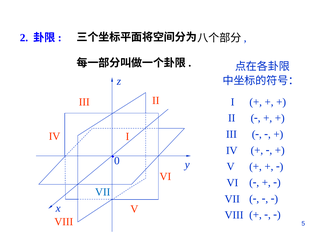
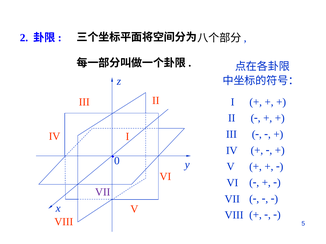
VII colour: blue -> purple (103, 192)
